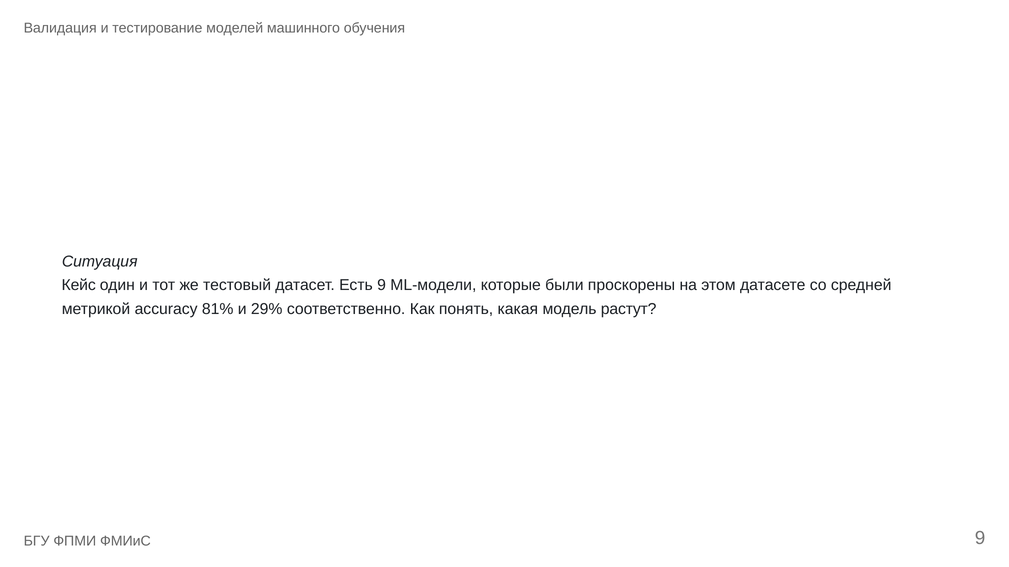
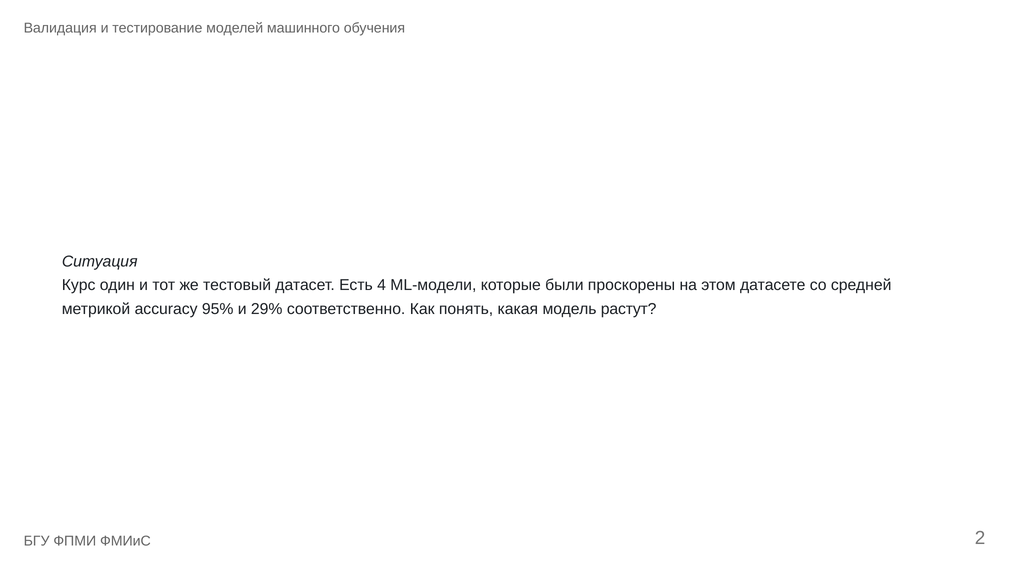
Кейс: Кейс -> Курс (79, 286)
Есть 9: 9 -> 4 (382, 286)
81%: 81% -> 95% (218, 309)
ФМИиС 9: 9 -> 2 (980, 539)
